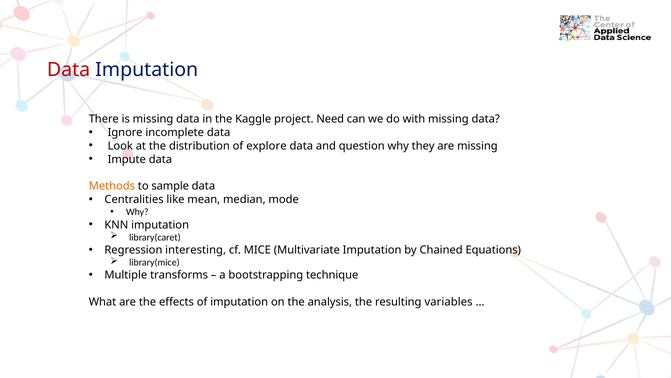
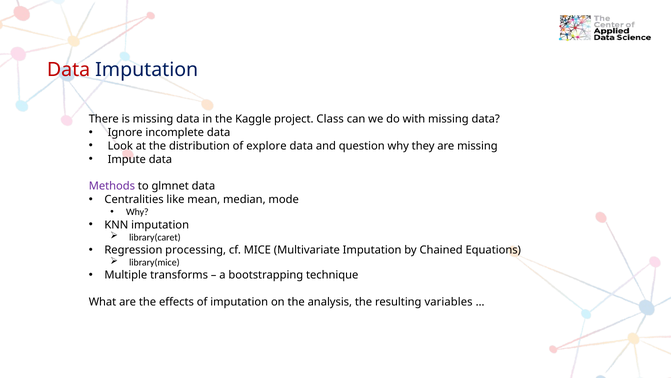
Need: Need -> Class (330, 119)
Methods colour: orange -> purple (112, 186)
sample: sample -> glmnet (170, 186)
interesting: interesting -> processing (196, 250)
